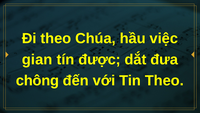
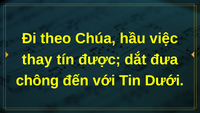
gian: gian -> thay (37, 59)
Tin Theo: Theo -> Dưới (164, 80)
